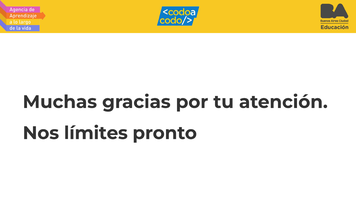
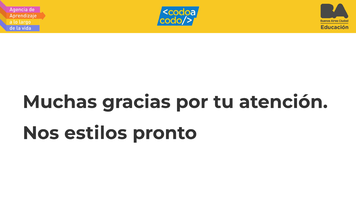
límites: límites -> estilos (96, 133)
